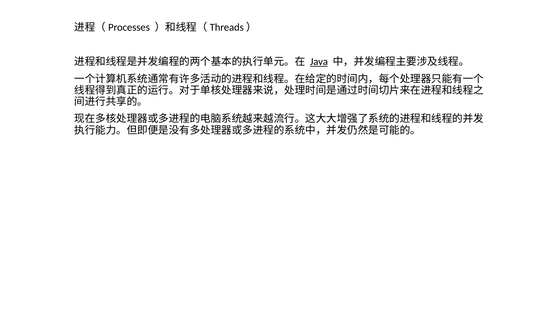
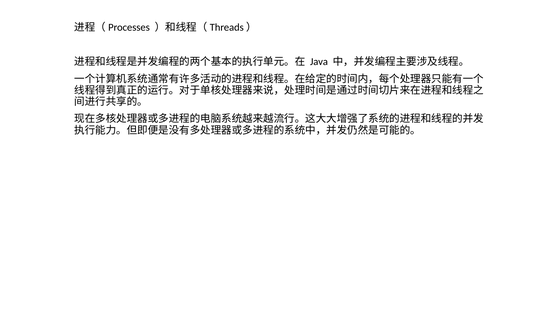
Java underline: present -> none (319, 62)
